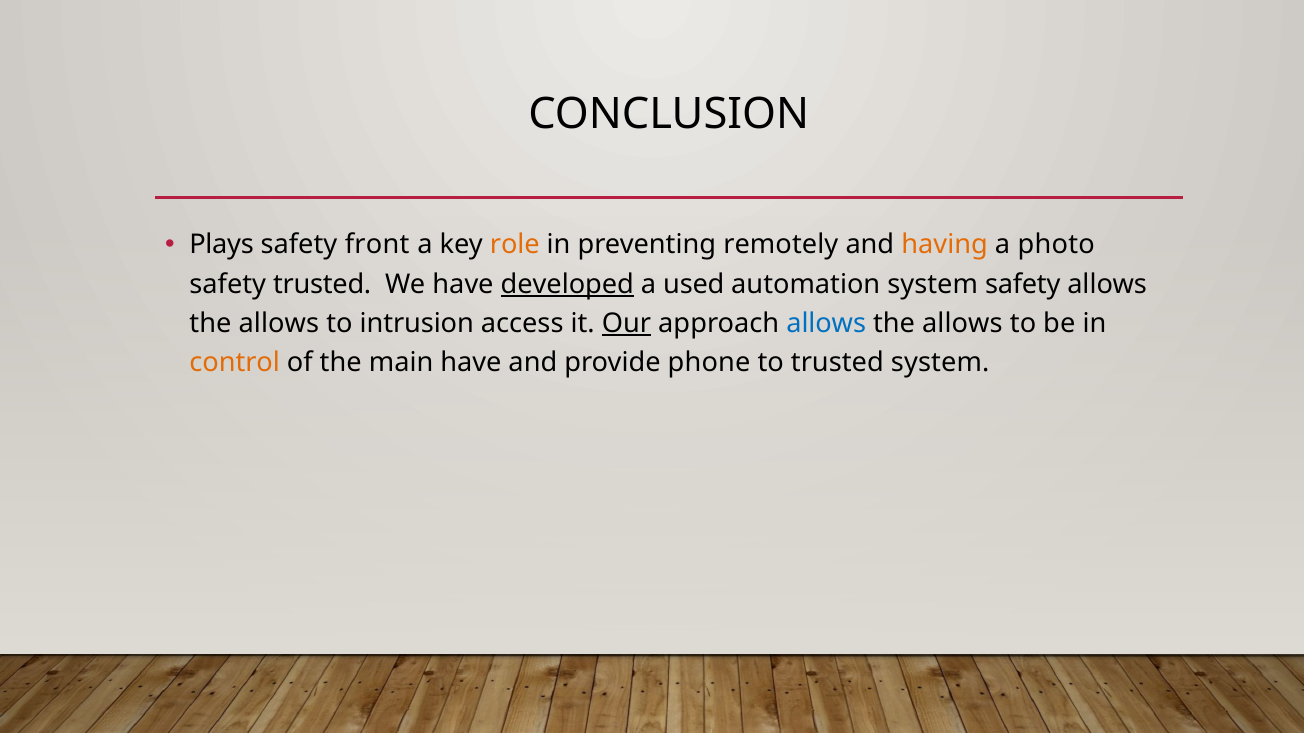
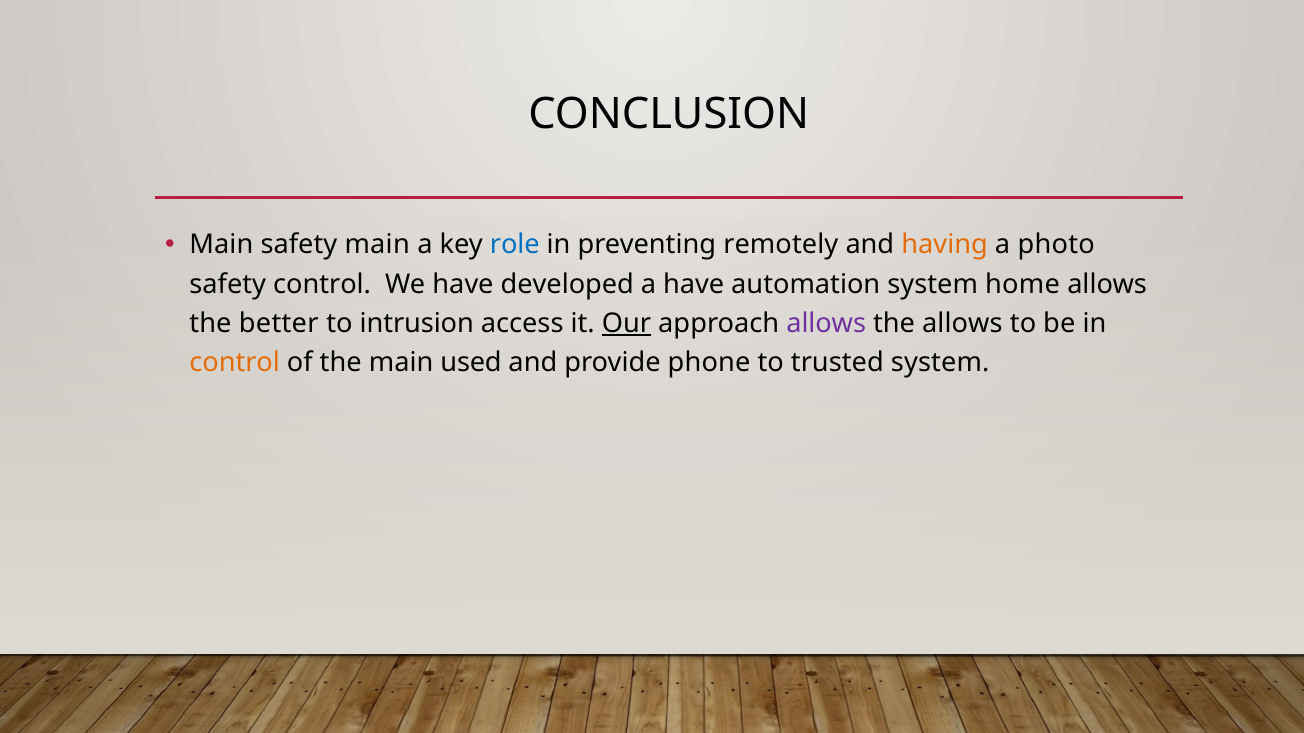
Plays: Plays -> Main (221, 245)
safety front: front -> main (377, 245)
role colour: orange -> blue (515, 245)
safety trusted: trusted -> control (322, 284)
developed underline: present -> none (567, 284)
a used: used -> have (694, 284)
system safety: safety -> home (1022, 284)
allows: allows -> better (279, 323)
allows colour: blue -> purple (826, 323)
main have: have -> used (471, 363)
